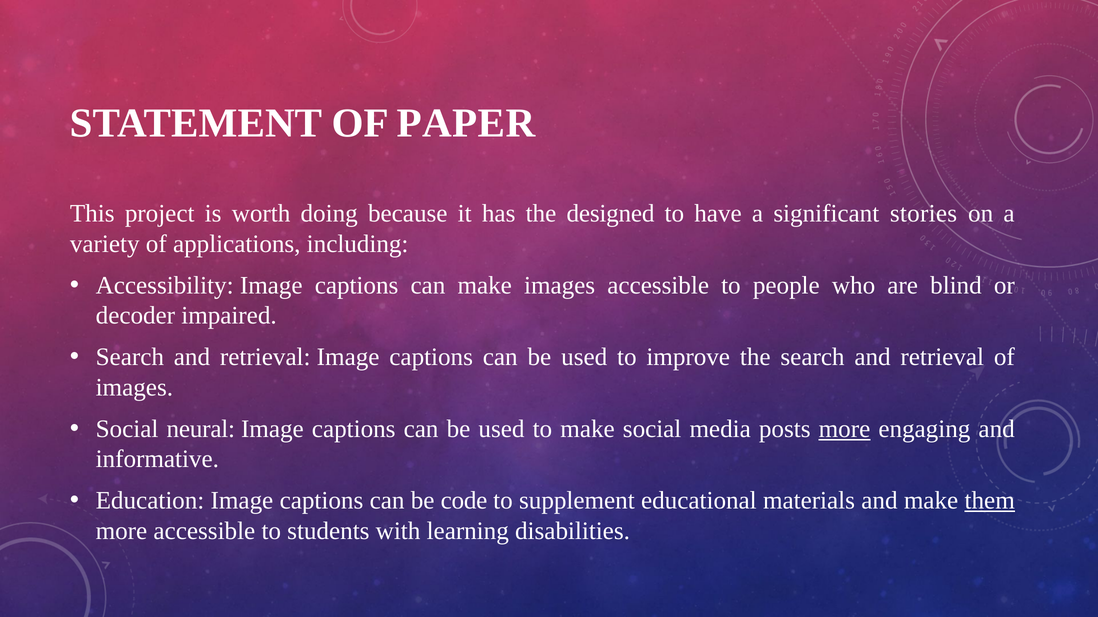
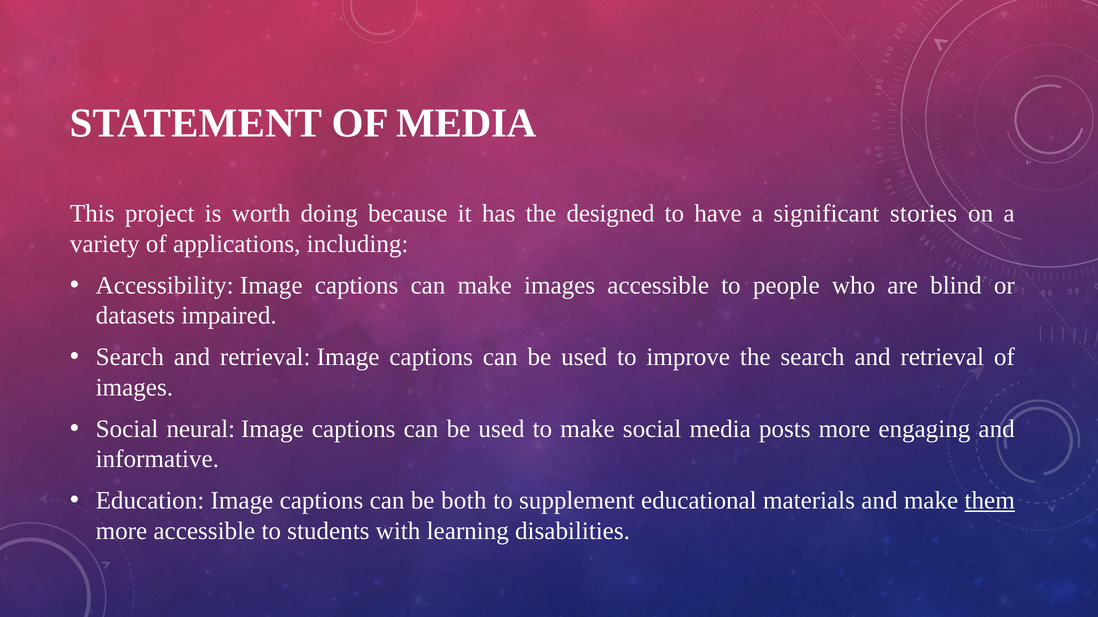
OF PAPER: PAPER -> MEDIA (466, 123)
decoder: decoder -> datasets (135, 316)
more underline: present -> none (844, 429)
code: code -> both (464, 501)
